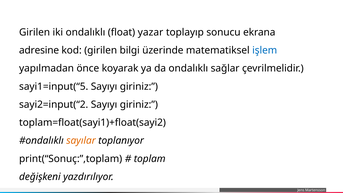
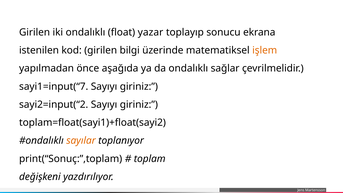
adresine: adresine -> istenilen (39, 50)
işlem colour: blue -> orange (265, 50)
koyarak: koyarak -> aşağıda (120, 68)
sayi1=input(“5: sayi1=input(“5 -> sayi1=input(“7 (54, 86)
